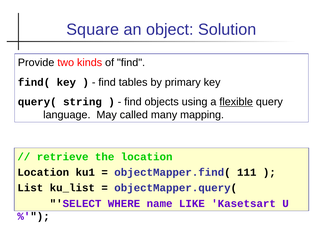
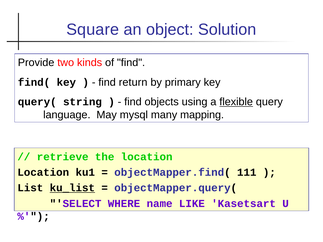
tables: tables -> return (133, 82)
called: called -> mysql (134, 115)
ku_list underline: none -> present (72, 188)
